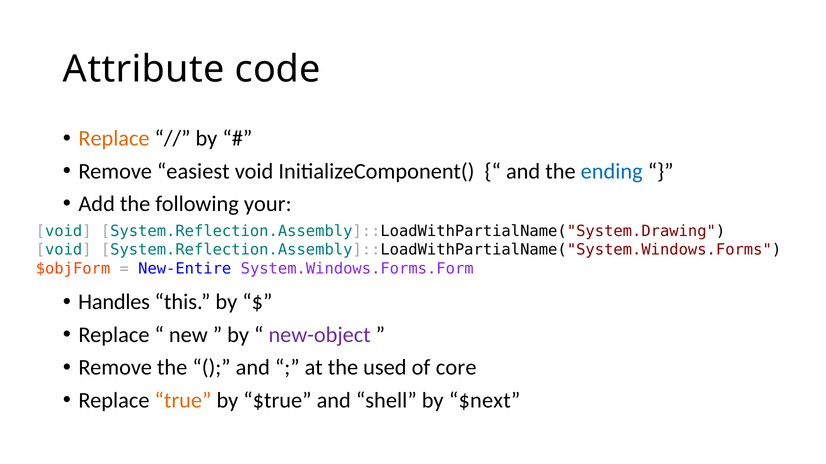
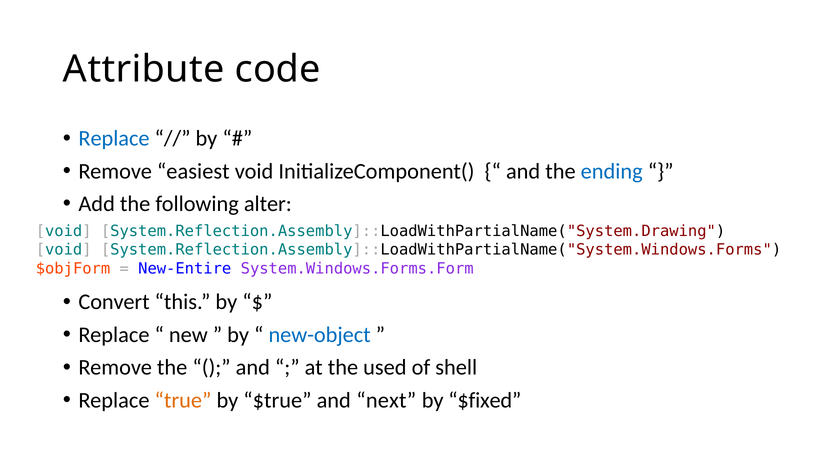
Replace colour: orange -> blue (114, 139)
your: your -> alter (268, 204)
Handles: Handles -> Convert (114, 302)
new-object colour: purple -> blue (320, 335)
core: core -> shell (456, 368)
shell: shell -> next (386, 401)
$next: $next -> $fixed (485, 401)
